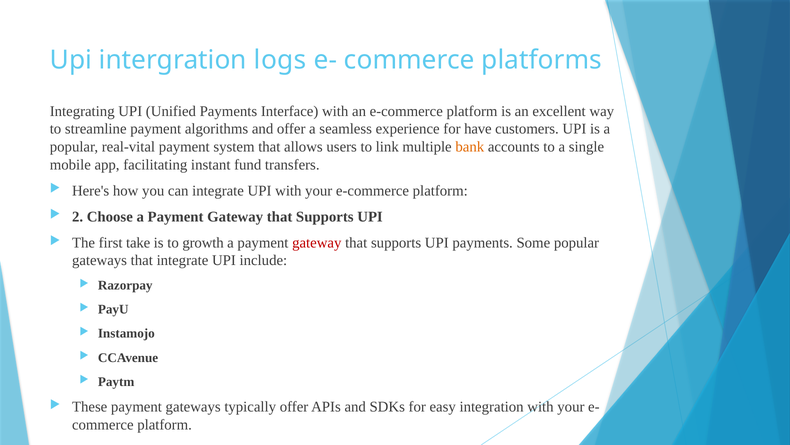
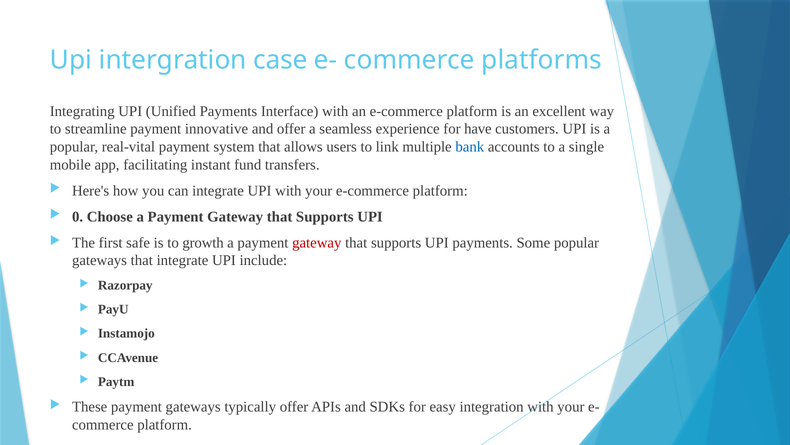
logs: logs -> case (280, 60)
algorithms: algorithms -> innovative (216, 129)
bank colour: orange -> blue (470, 147)
2: 2 -> 0 (78, 216)
take: take -> safe (138, 242)
